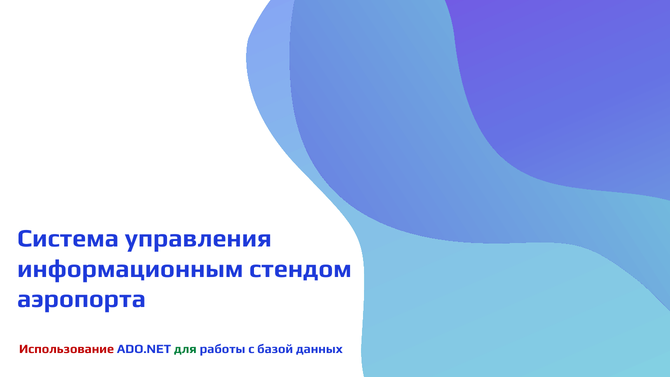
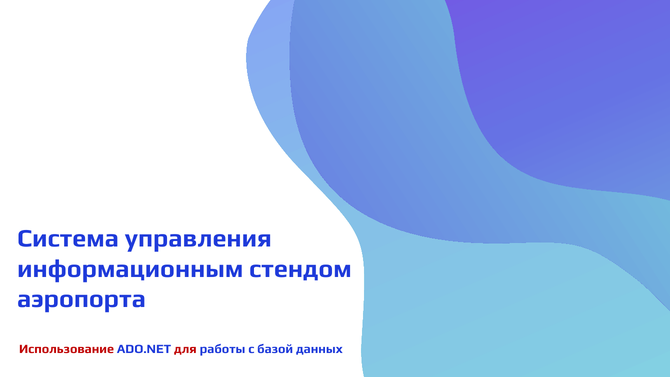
для colour: green -> red (185, 349)
